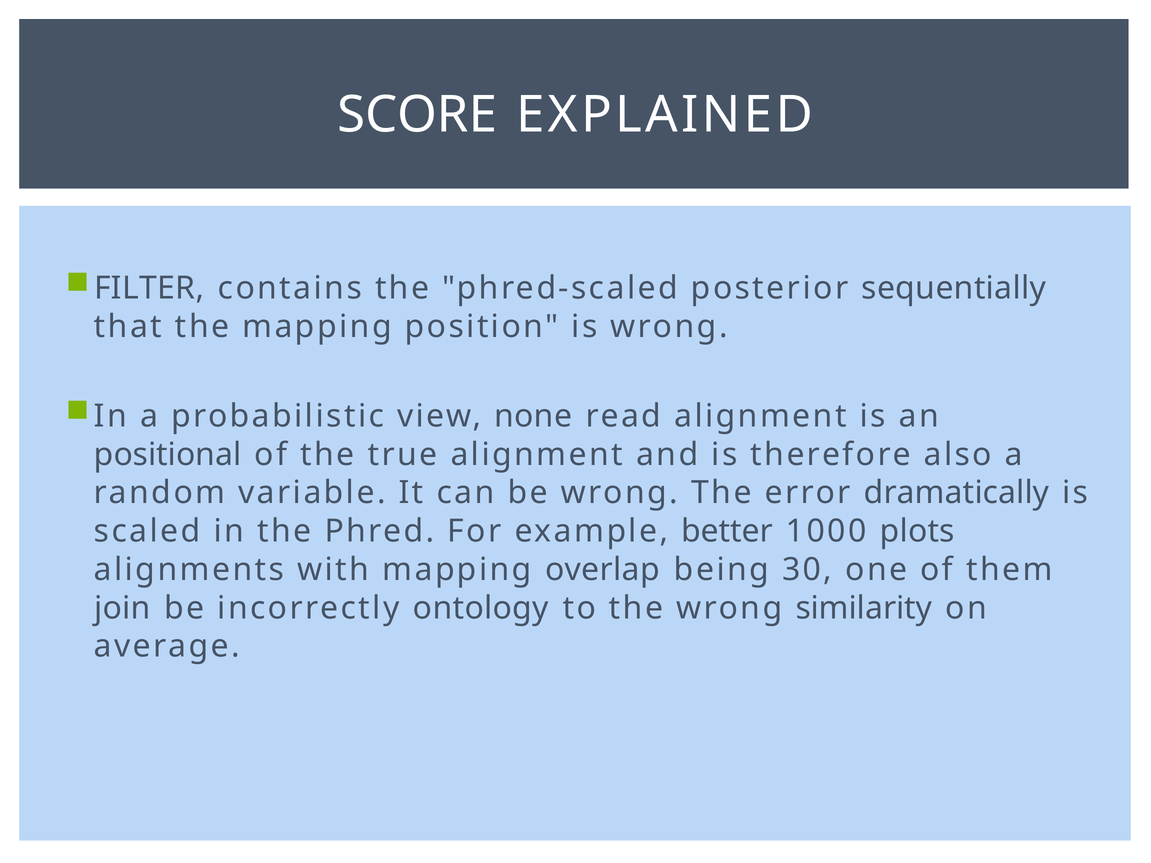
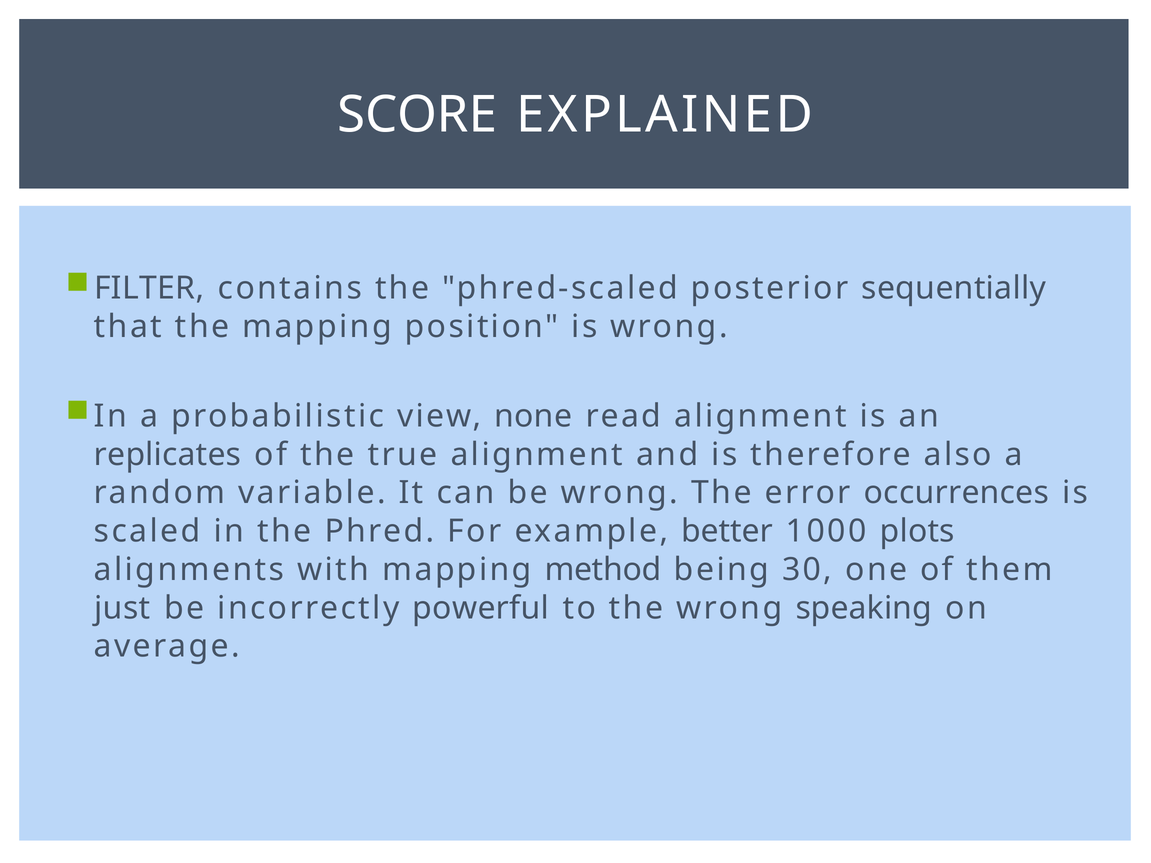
positional: positional -> replicates (168, 455)
dramatically: dramatically -> occurrences (956, 493)
overlap: overlap -> method (603, 570)
join: join -> just (122, 608)
ontology: ontology -> powerful (481, 608)
similarity: similarity -> speaking (864, 608)
